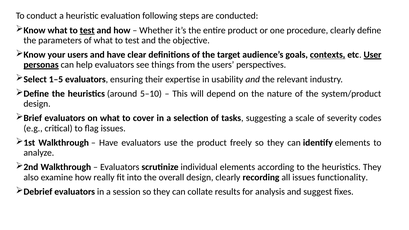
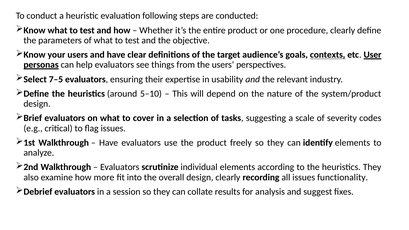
test underline: present -> none (87, 30)
1–5: 1–5 -> 7–5 (56, 79)
really: really -> more (104, 177)
